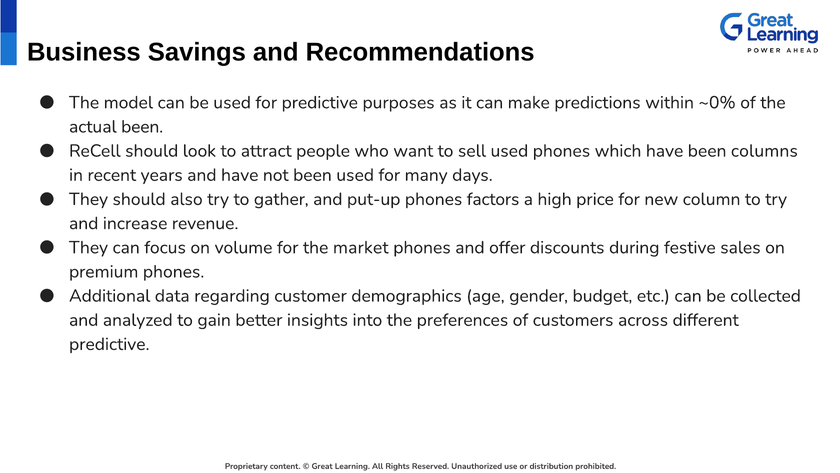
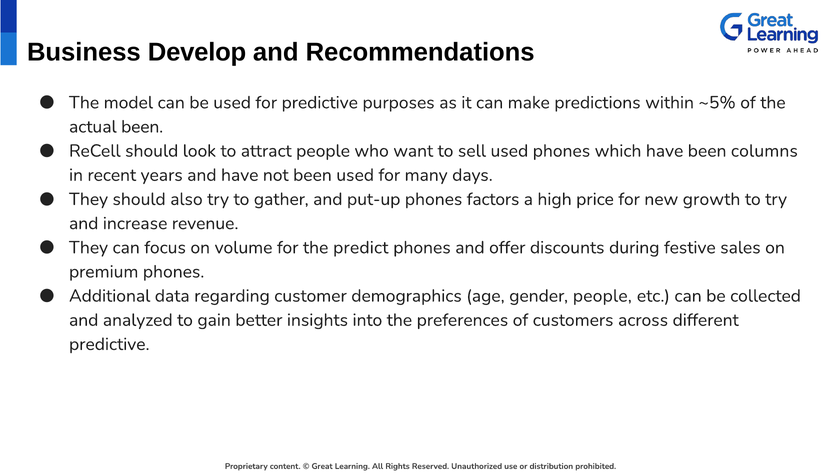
Savings: Savings -> Develop (197, 52)
~0%: ~0% -> ~5% (717, 102)
column: column -> growth (712, 199)
market: market -> predict (361, 247)
gender budget: budget -> people (602, 296)
